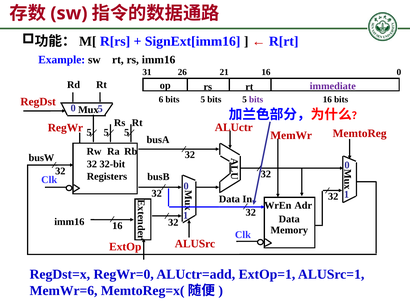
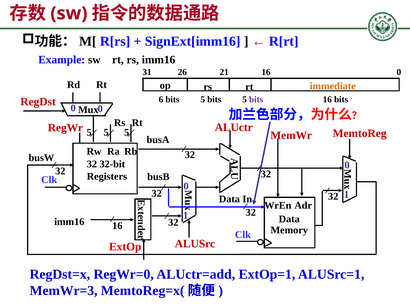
immediate colour: purple -> orange (333, 86)
5: 5 -> 0 (100, 109)
MemWr=6: MemWr=6 -> MemWr=3 (64, 291)
